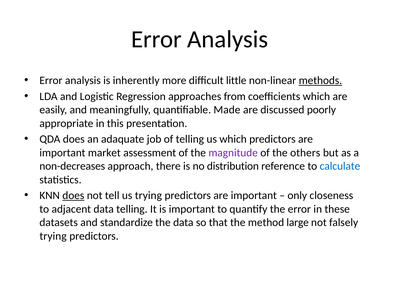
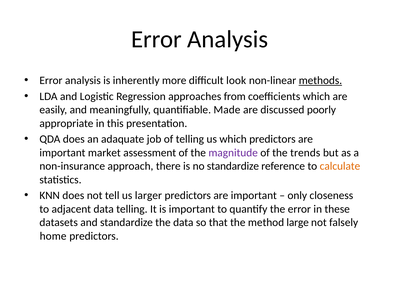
little: little -> look (236, 80)
others: others -> trends (305, 153)
non-decreases: non-decreases -> non-insurance (72, 166)
no distribution: distribution -> standardize (233, 166)
calculate colour: blue -> orange (340, 166)
does underline: present -> none (73, 195)
us trying: trying -> larger (148, 195)
trying: trying -> home (53, 236)
